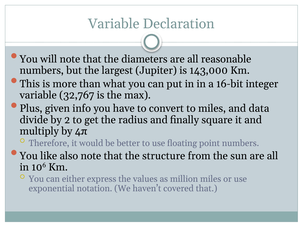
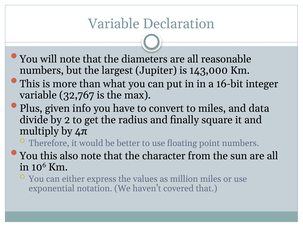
You like: like -> this (49, 156)
structure: structure -> character (164, 156)
